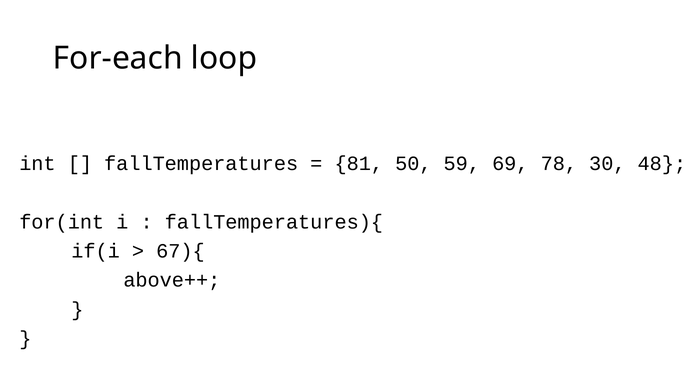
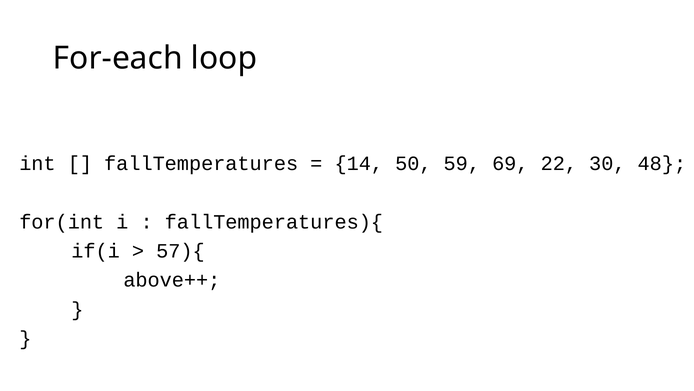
81: 81 -> 14 (359, 163)
78: 78 -> 22 (559, 163)
67){: 67){ -> 57){ (180, 251)
